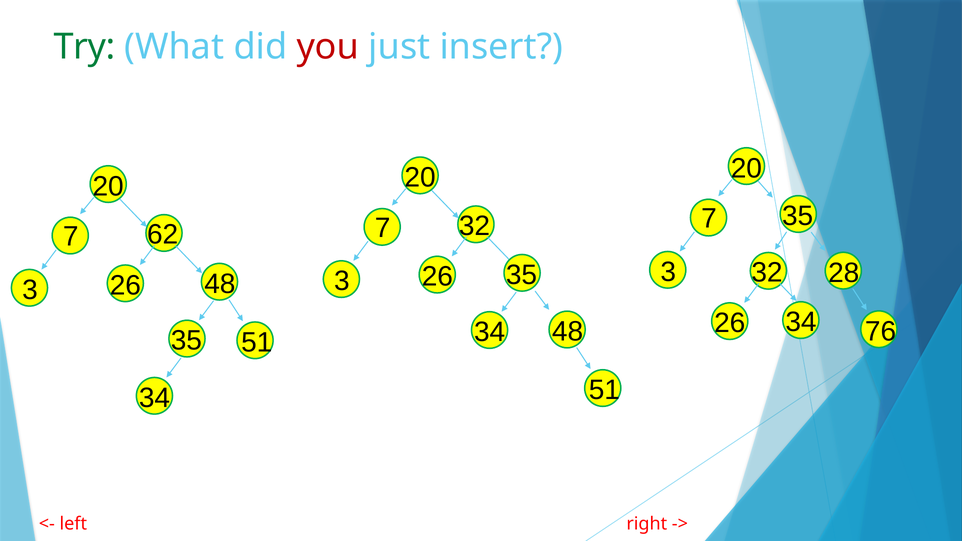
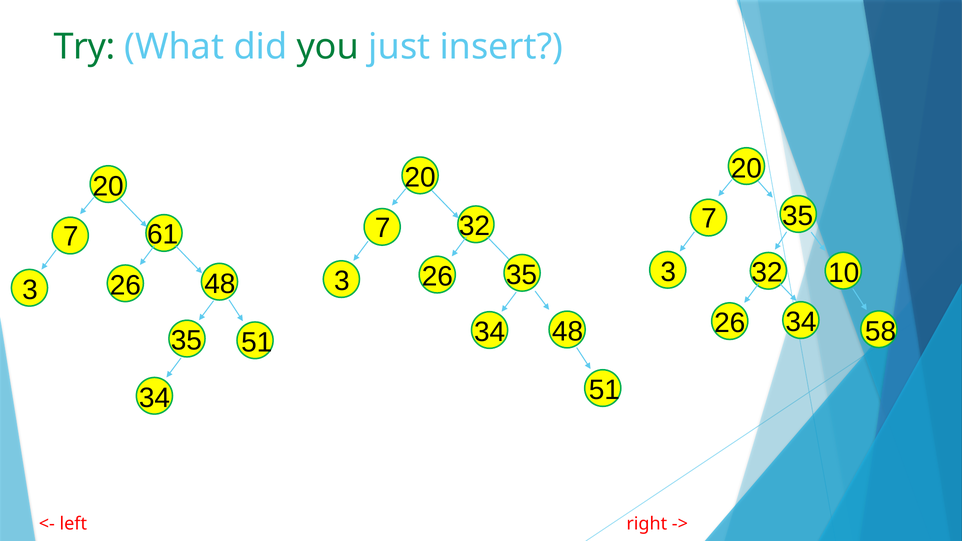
you colour: red -> green (328, 47)
62: 62 -> 61 (163, 235)
28: 28 -> 10 (844, 273)
76: 76 -> 58 (881, 331)
